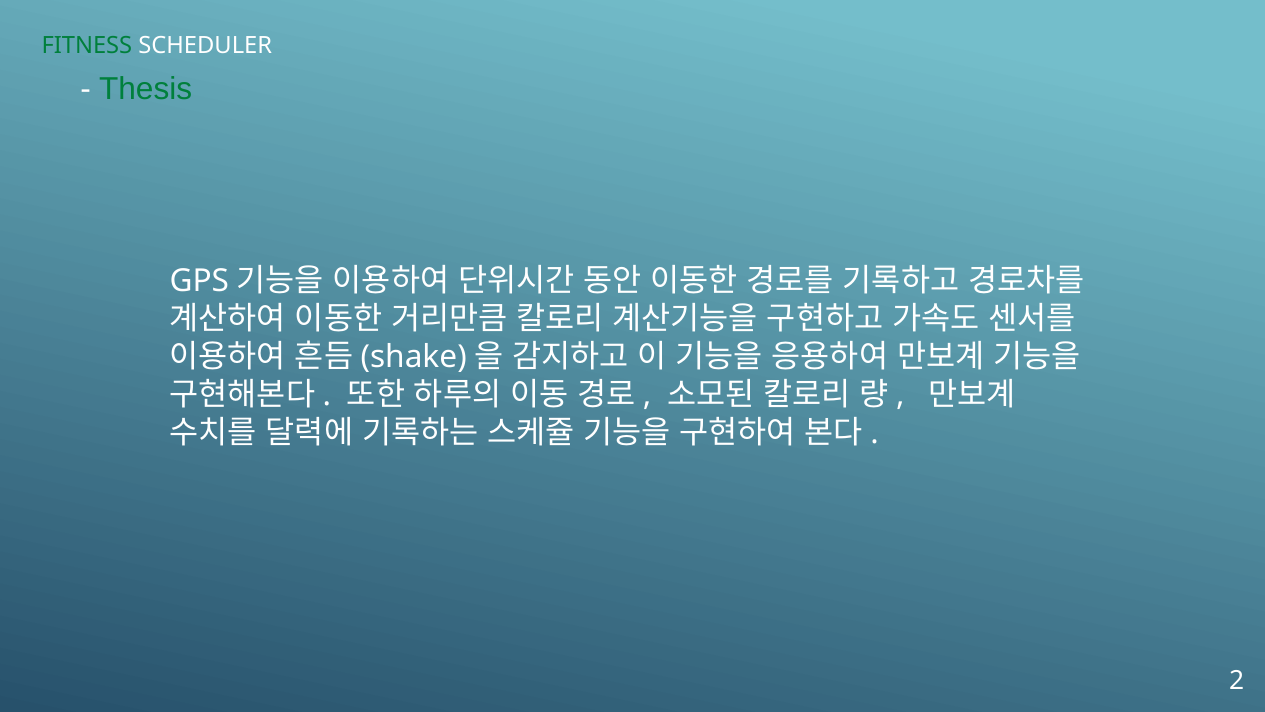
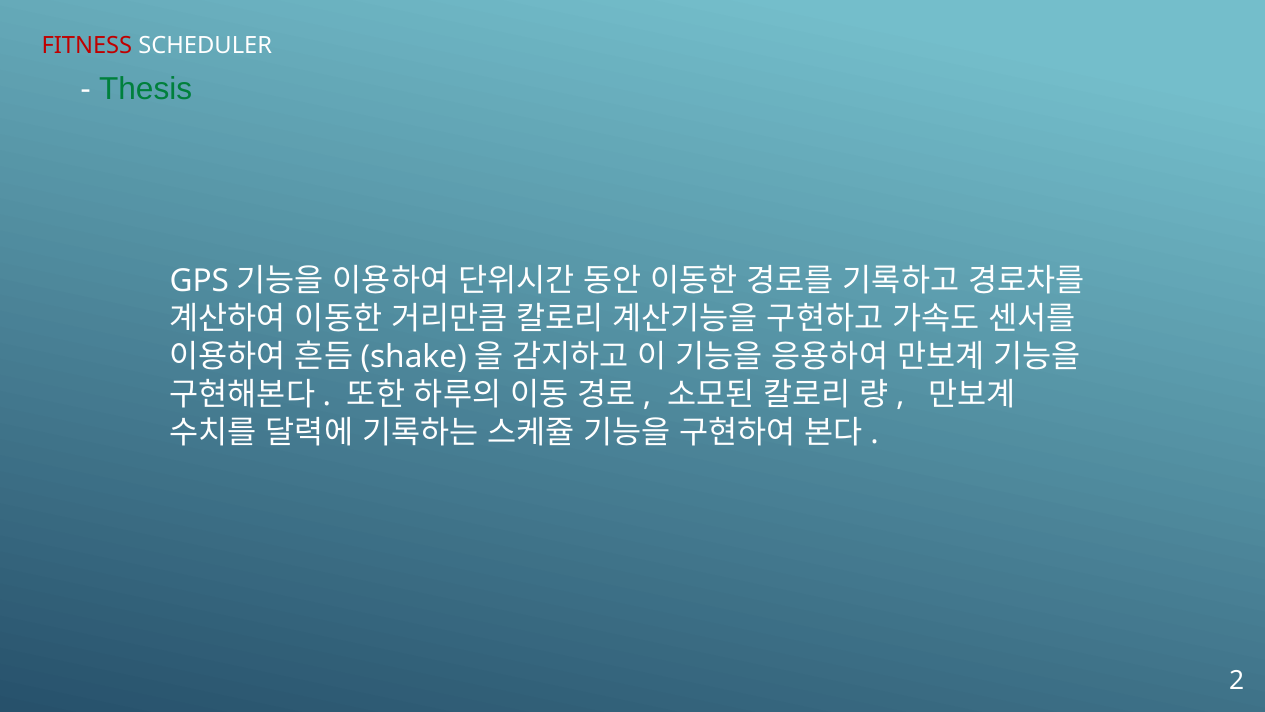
FITNESS colour: green -> red (87, 46)
